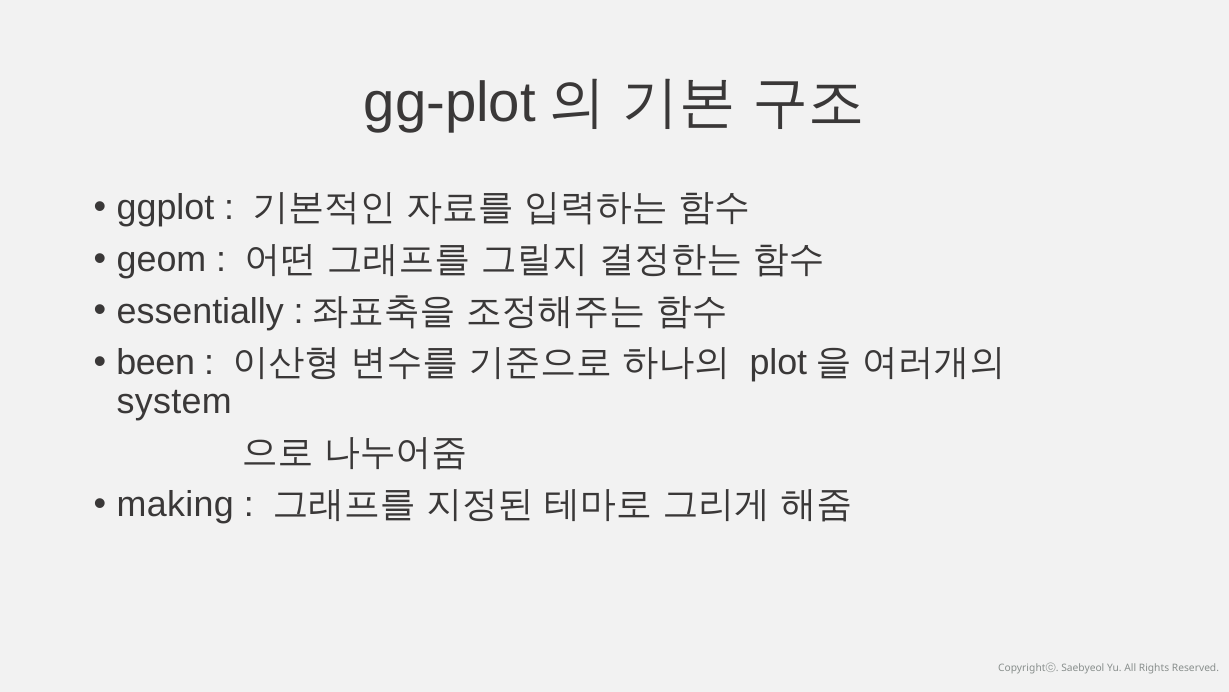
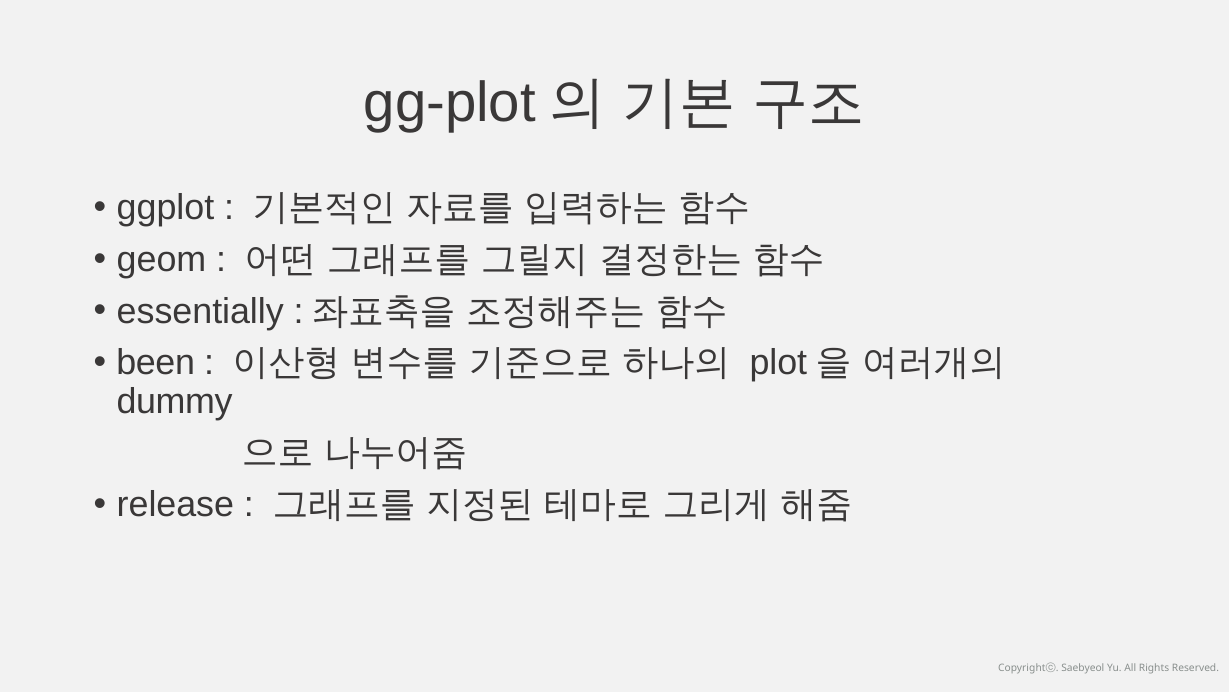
system: system -> dummy (175, 401)
making: making -> release (175, 504)
